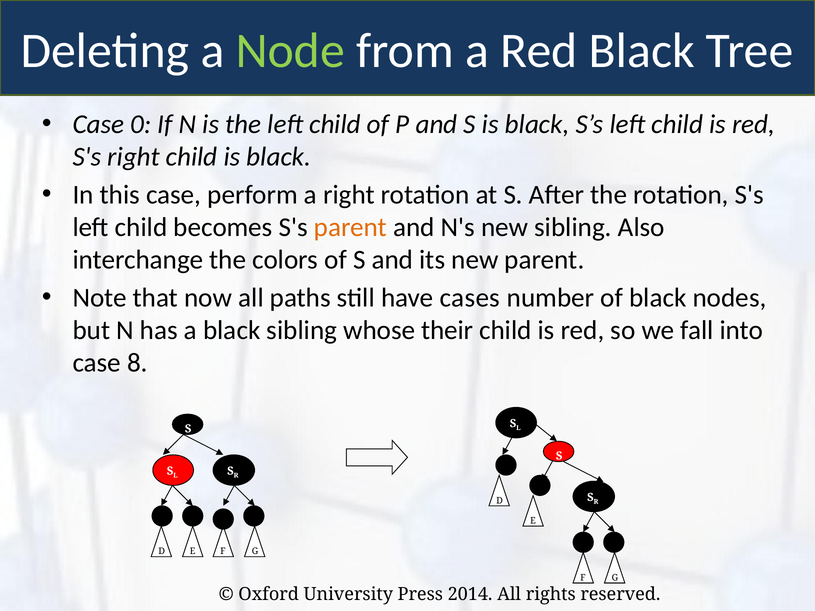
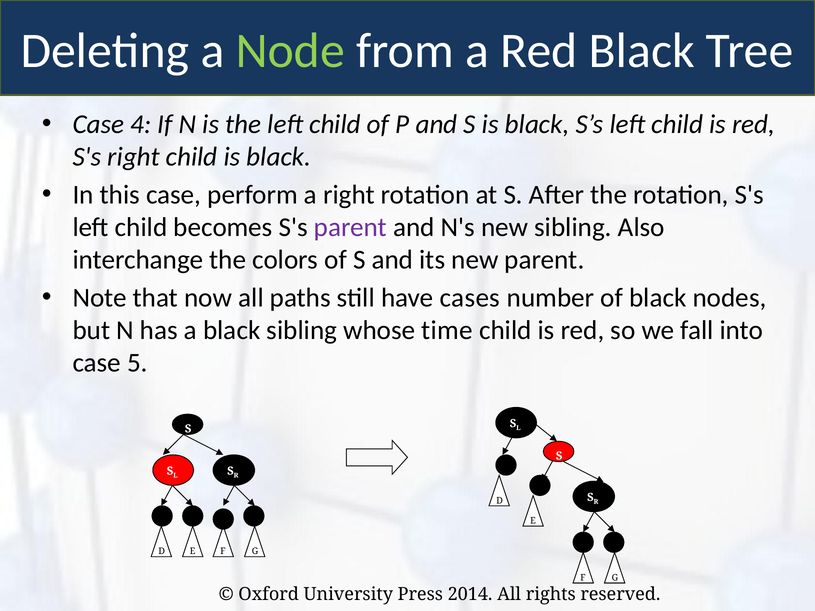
0: 0 -> 4 (141, 124)
parent colour: orange -> purple (350, 227)
their: their -> time (447, 331)
8: 8 -> 5 (137, 363)
